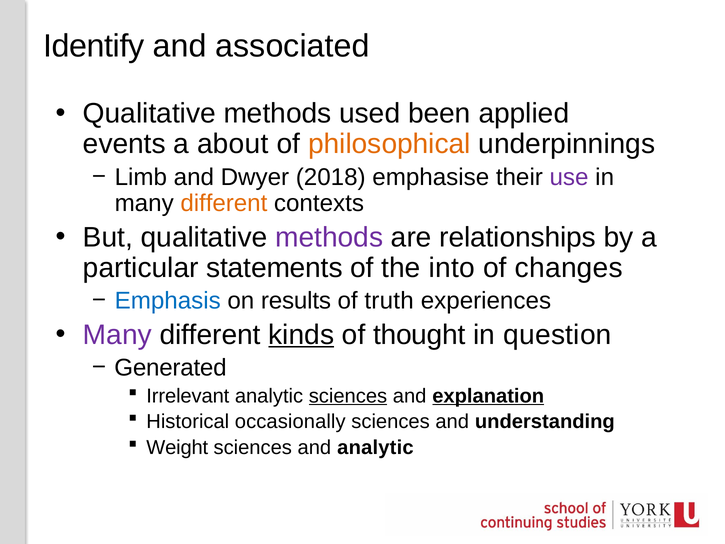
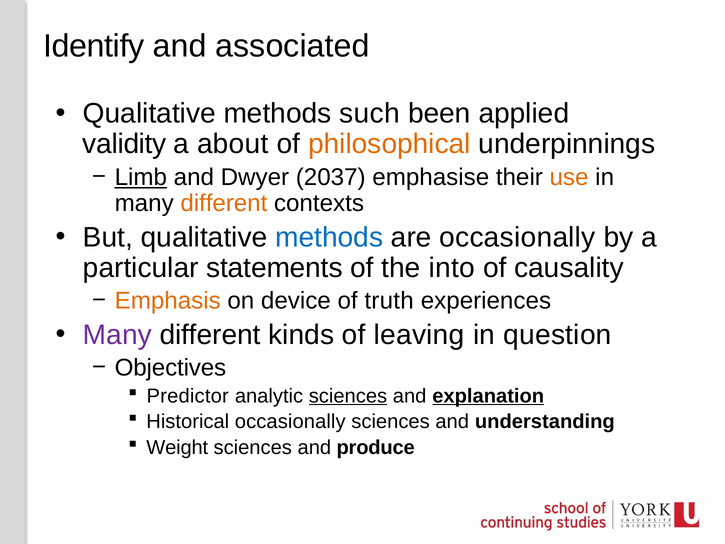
used: used -> such (370, 114)
events: events -> validity (125, 144)
Limb underline: none -> present (141, 177)
2018: 2018 -> 2037 (331, 177)
use colour: purple -> orange (569, 177)
methods colour: purple -> blue (329, 237)
are relationships: relationships -> occasionally (517, 237)
changes: changes -> causality (569, 268)
Emphasis colour: blue -> orange (168, 301)
results: results -> device (296, 301)
kinds underline: present -> none (301, 335)
thought: thought -> leaving (419, 335)
Generated: Generated -> Objectives (170, 368)
Irrelevant: Irrelevant -> Predictor (188, 396)
and analytic: analytic -> produce (376, 447)
